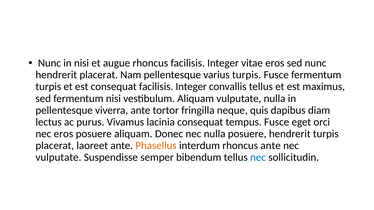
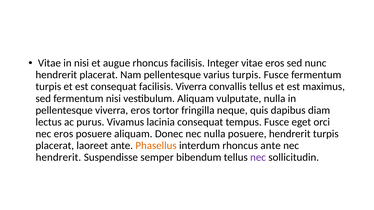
Nunc: Nunc -> Vitae (49, 63)
consequat facilisis Integer: Integer -> Viverra (191, 87)
viverra ante: ante -> eros (140, 110)
vulputate: vulputate -> hendrerit (58, 157)
nec colour: blue -> purple (258, 157)
